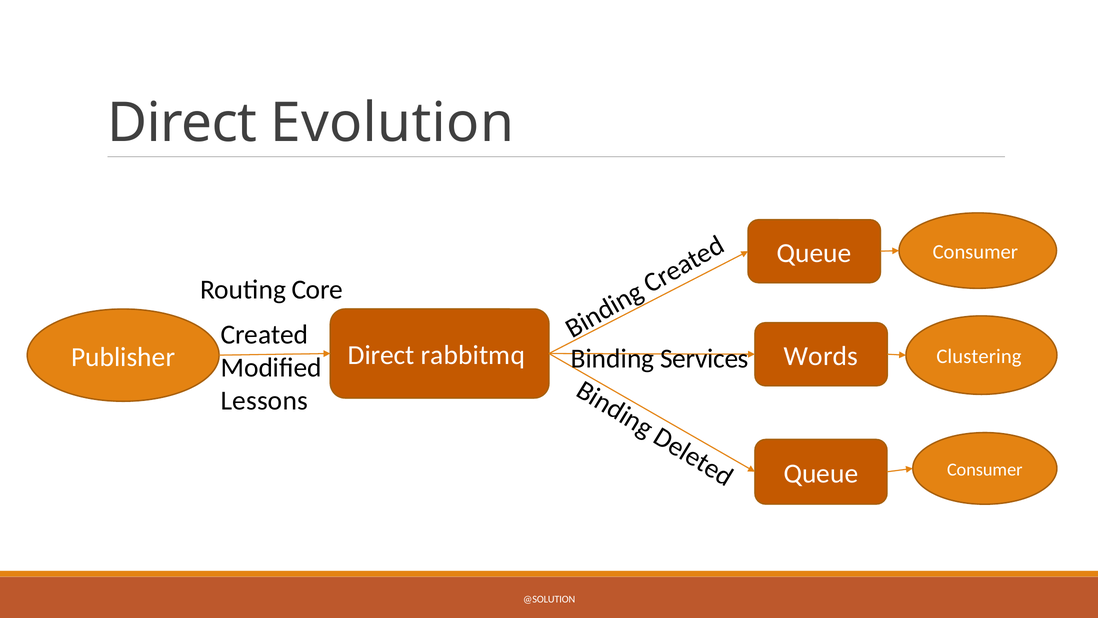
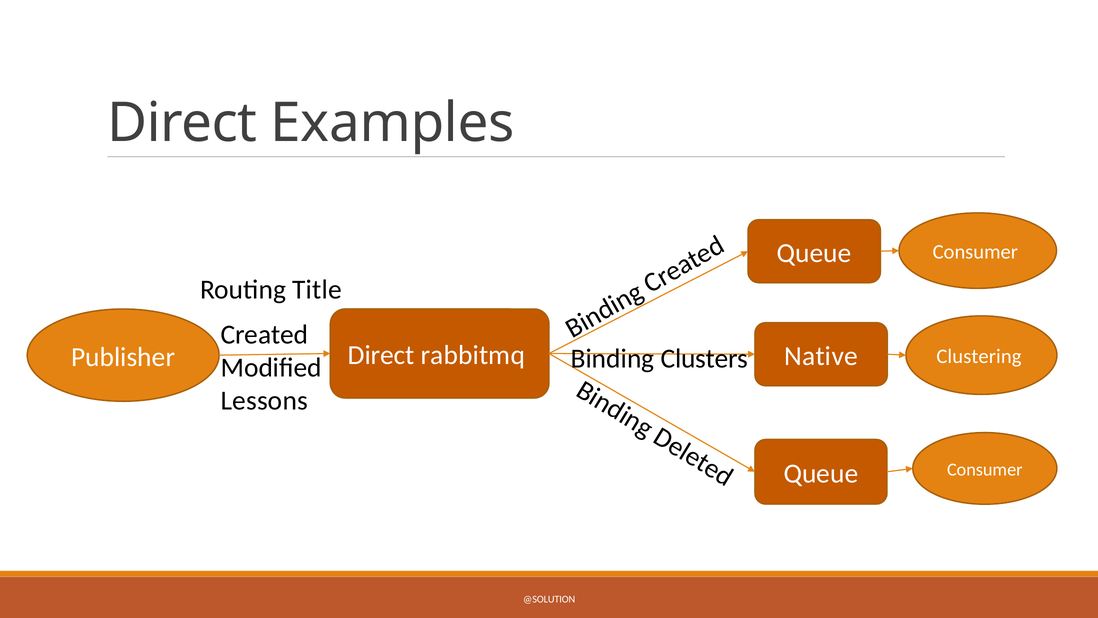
Evolution: Evolution -> Examples (392, 123)
Core: Core -> Title (317, 290)
Words: Words -> Native (821, 356)
Services: Services -> Clusters (704, 359)
